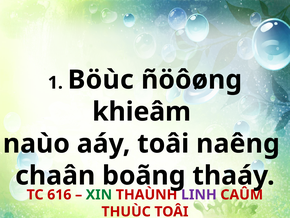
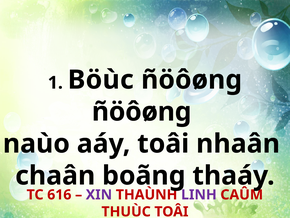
khieâm: khieâm -> ñöôøng (142, 112)
naêng: naêng -> nhaân (238, 143)
XIN colour: green -> purple (99, 194)
